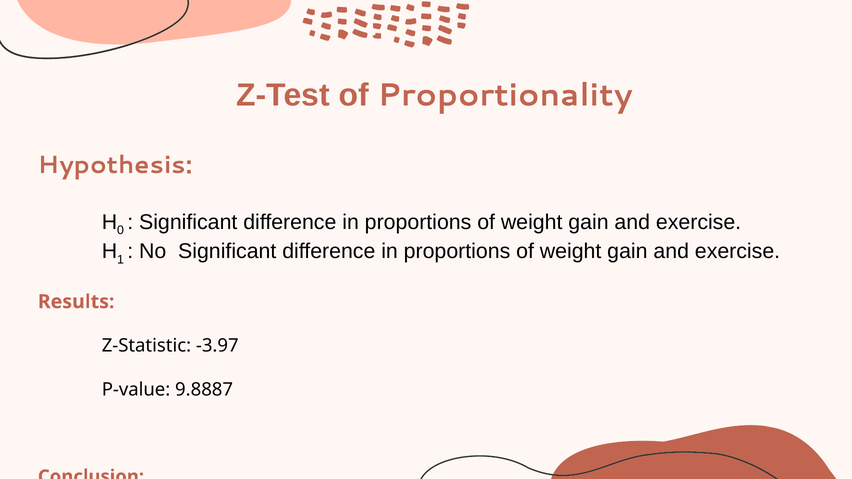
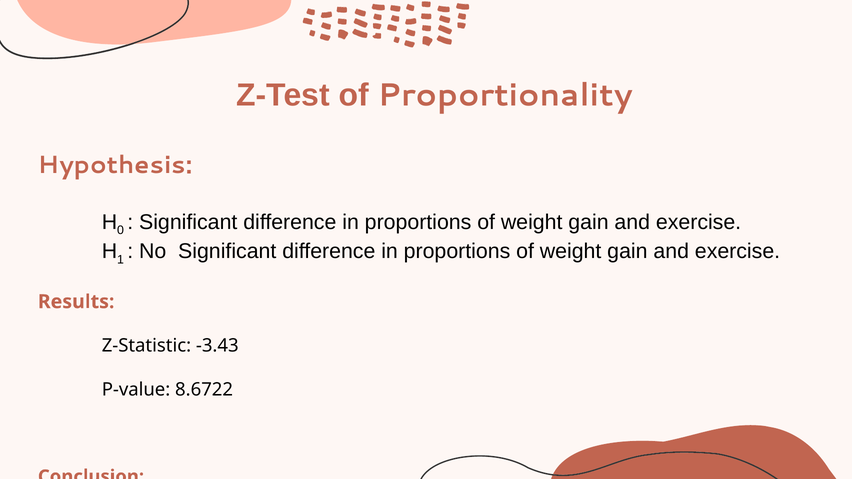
-3.97: -3.97 -> -3.43 (217, 346)
9.8887: 9.8887 -> 8.6722 (204, 390)
